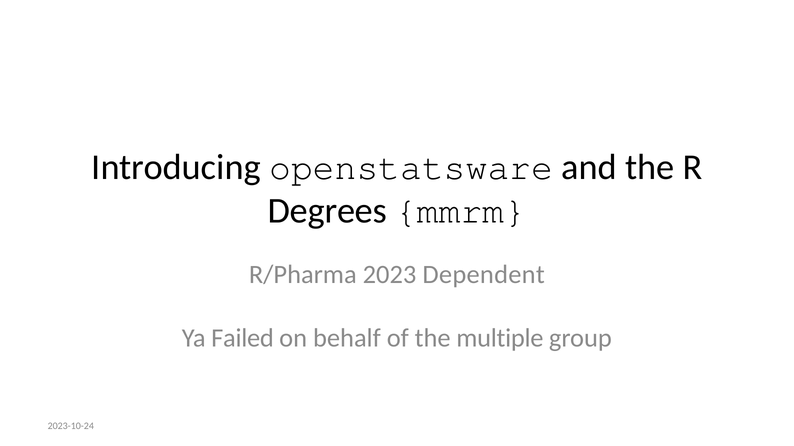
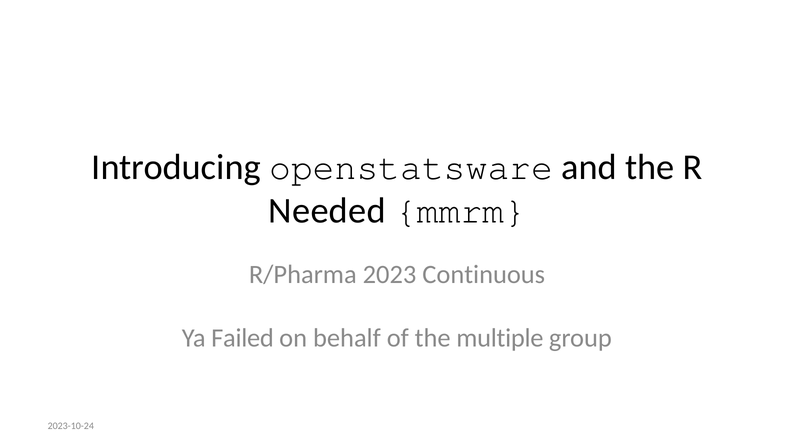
Degrees: Degrees -> Needed (327, 211)
Dependent: Dependent -> Continuous (484, 275)
